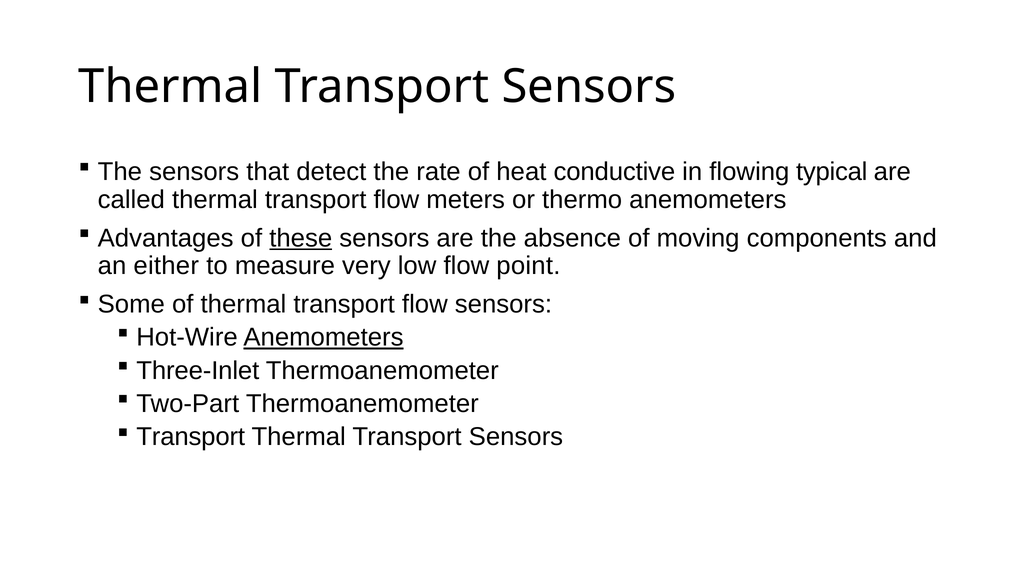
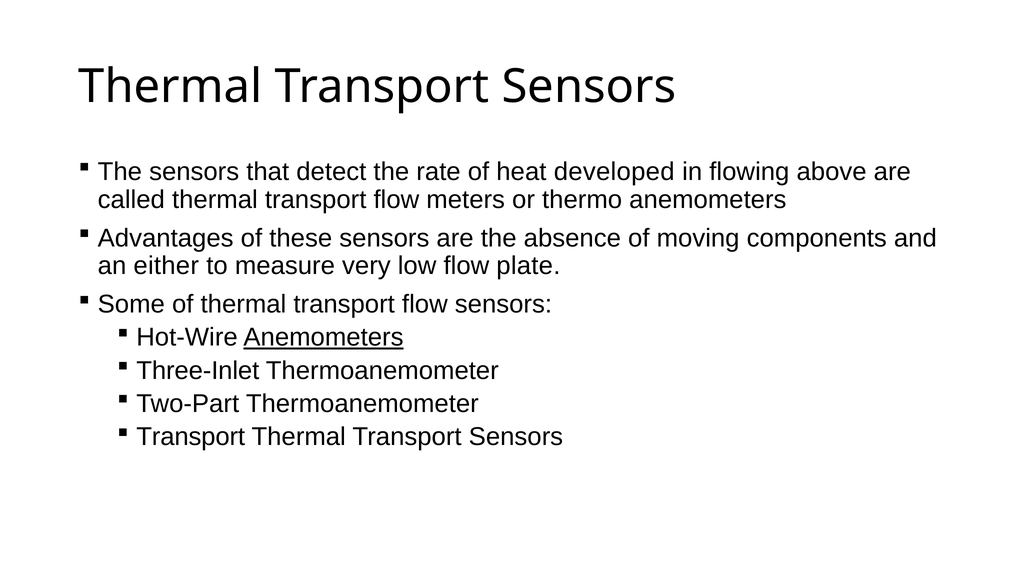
conductive: conductive -> developed (614, 172)
typical: typical -> above (832, 172)
these underline: present -> none (301, 238)
point: point -> plate (528, 266)
